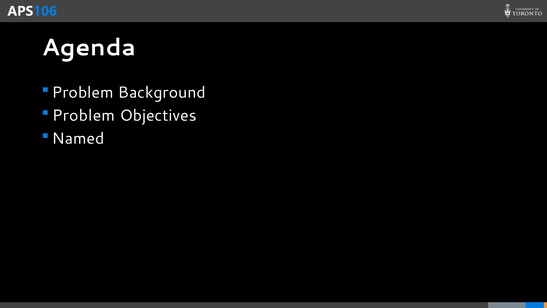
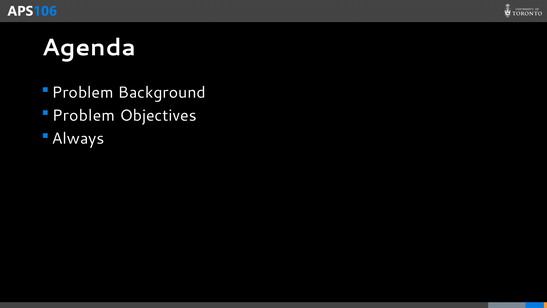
Named: Named -> Always (78, 138)
